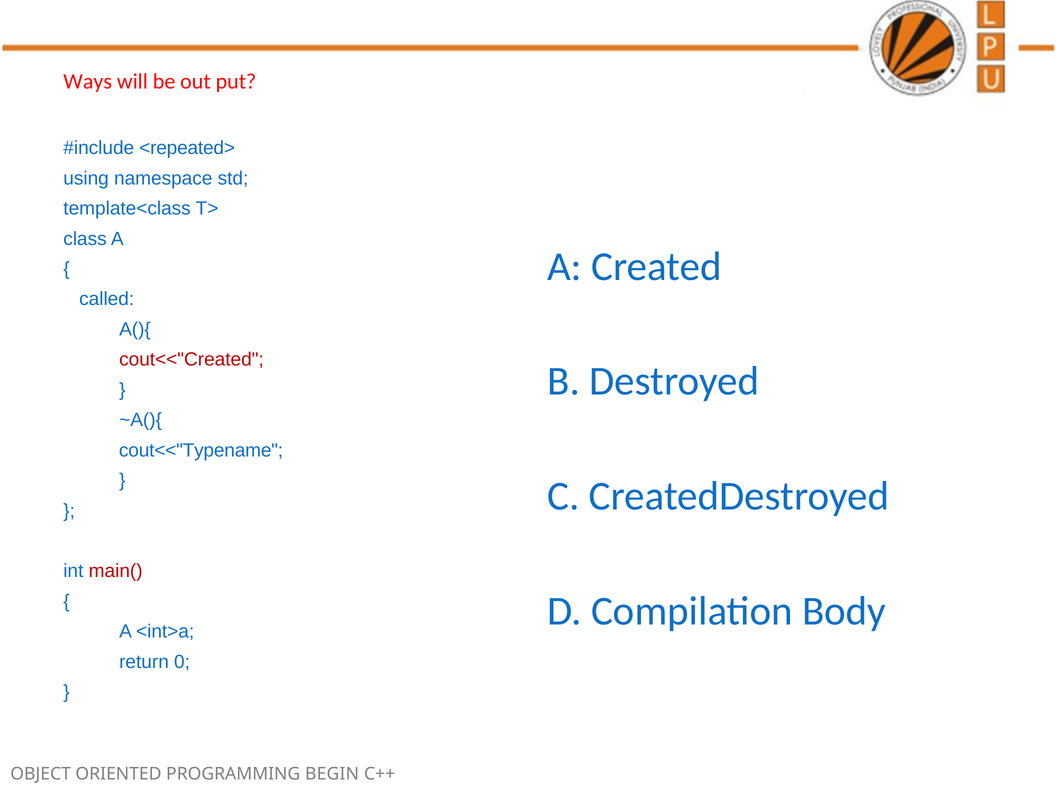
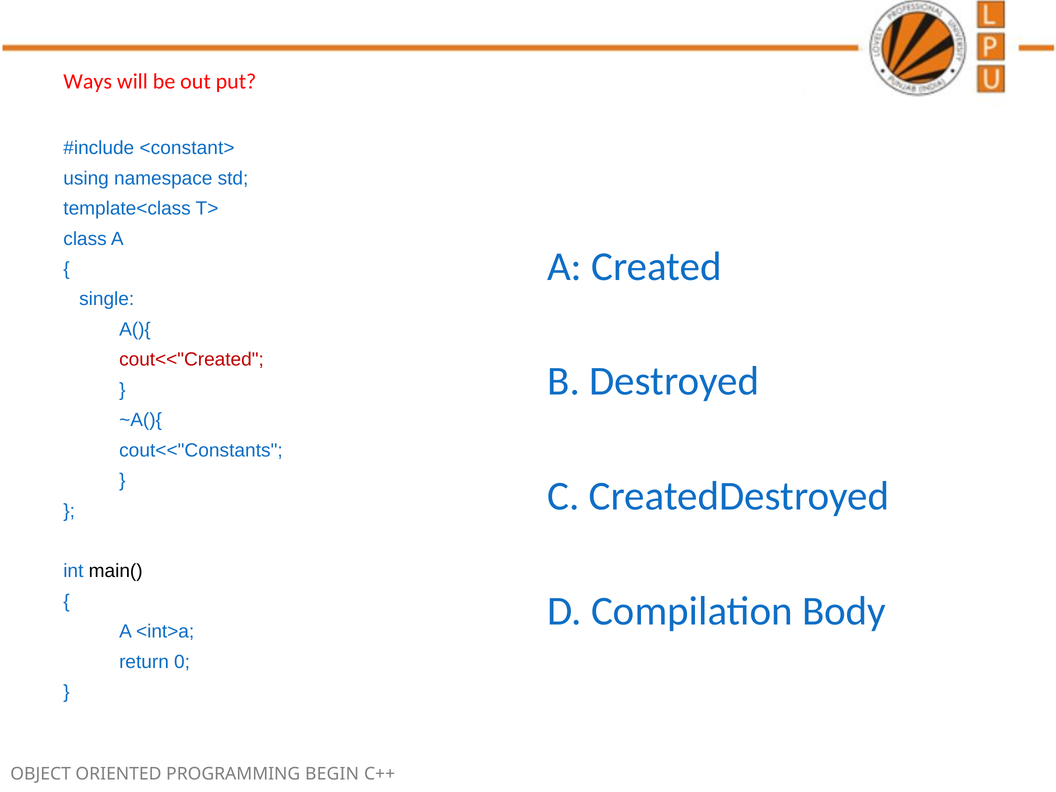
<repeated>: <repeated> -> <constant> (187, 148)
called: called -> single (107, 299)
cout<<"Typename: cout<<"Typename -> cout<<"Constants (201, 450)
main( colour: red -> black (116, 571)
